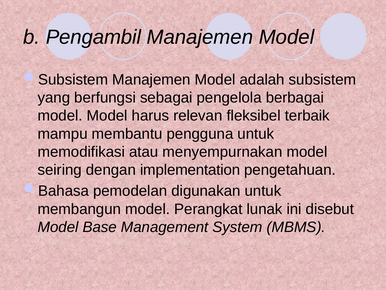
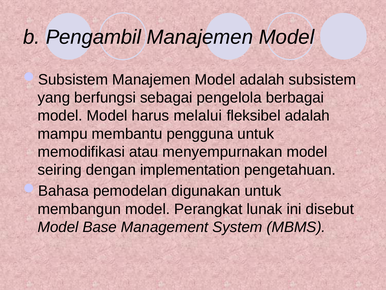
relevan: relevan -> melalui (198, 116)
fleksibel terbaik: terbaik -> adalah (307, 116)
